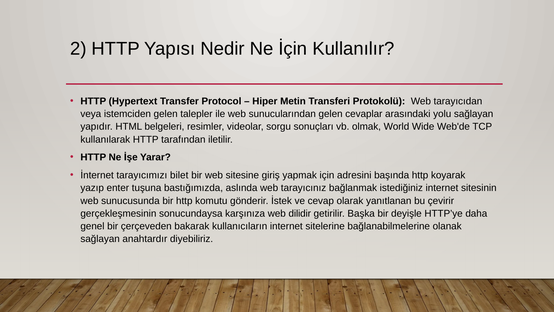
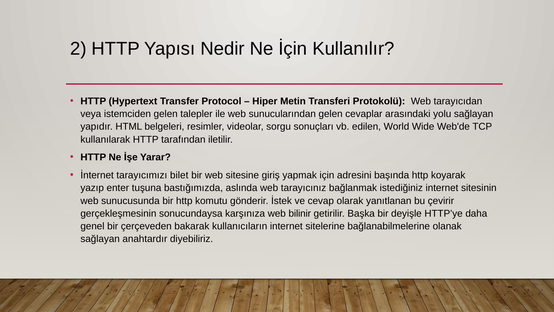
olmak: olmak -> edilen (367, 127)
dilidir: dilidir -> bilinir (300, 213)
